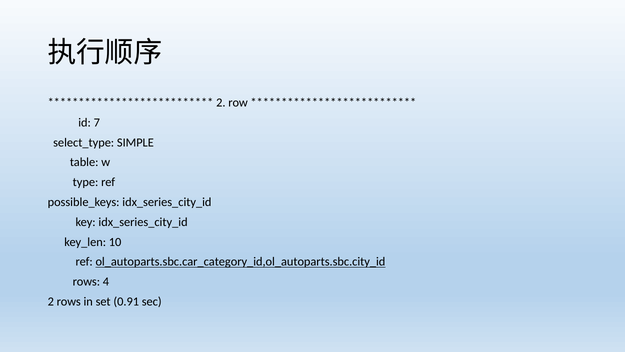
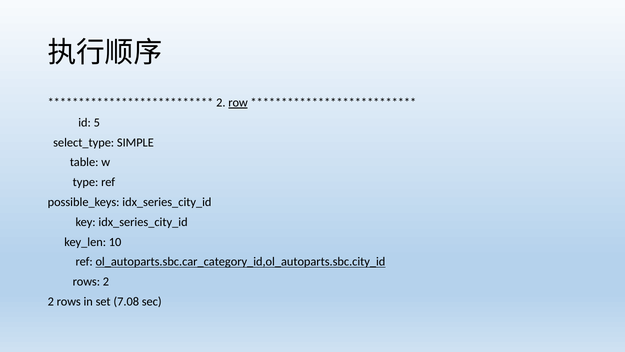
row underline: none -> present (238, 103)
7: 7 -> 5 (97, 122)
rows 4: 4 -> 2 (106, 281)
0.91: 0.91 -> 7.08 (126, 301)
